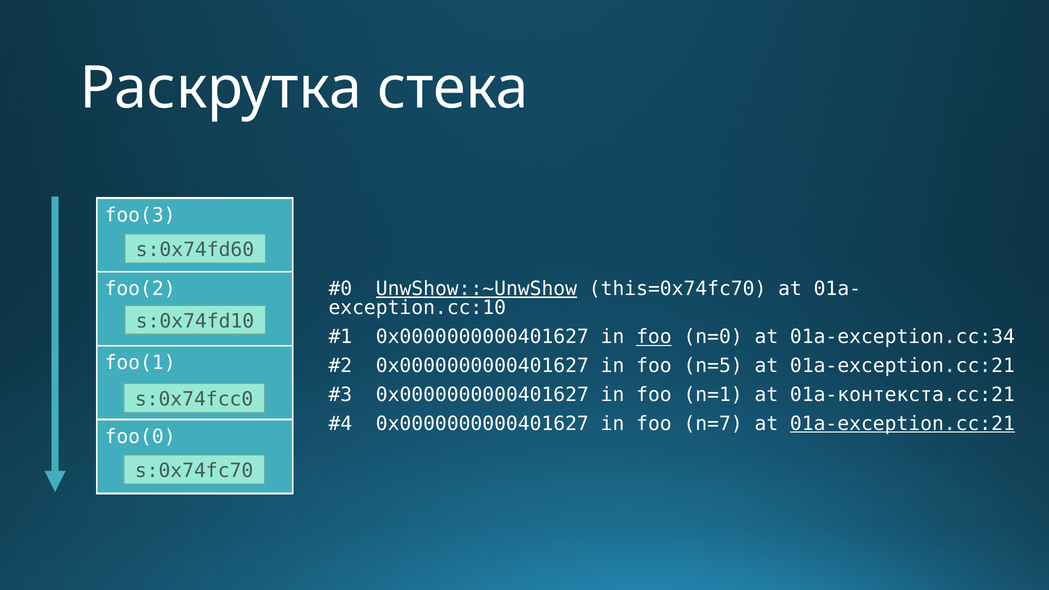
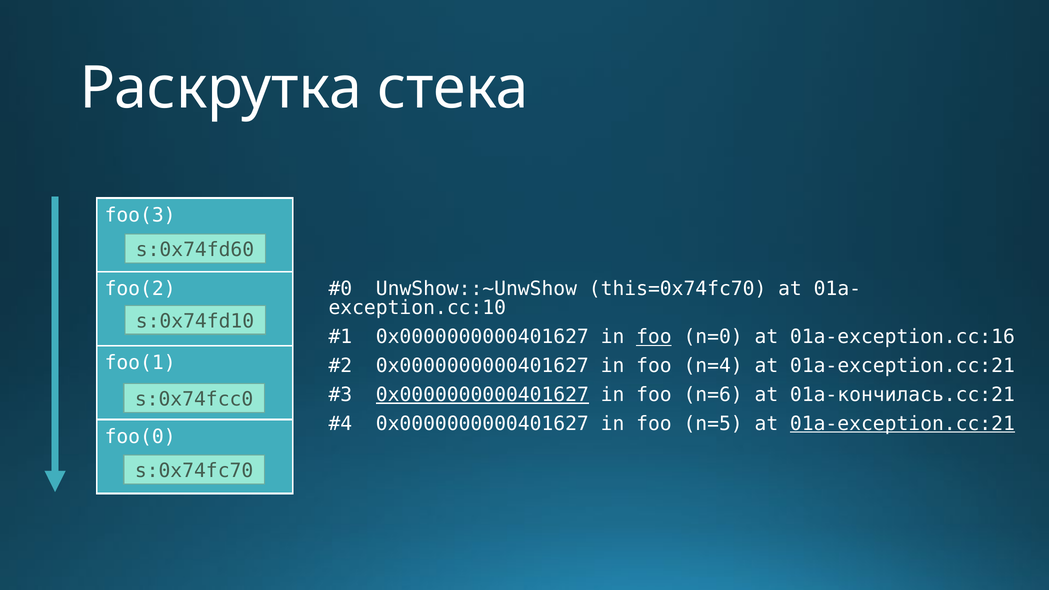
UnwShow::~UnwShow underline: present -> none (476, 289)
01a-exception.cc:34: 01a-exception.cc:34 -> 01a-exception.cc:16 (902, 337)
n=5: n=5 -> n=4 (713, 366)
0x0000000000401627 underline: none -> present (482, 395)
n=1: n=1 -> n=6 (713, 395)
01a-контекста.cc:21: 01a-контекста.cc:21 -> 01a-кончилась.cc:21 (902, 395)
n=7: n=7 -> n=5 (713, 424)
